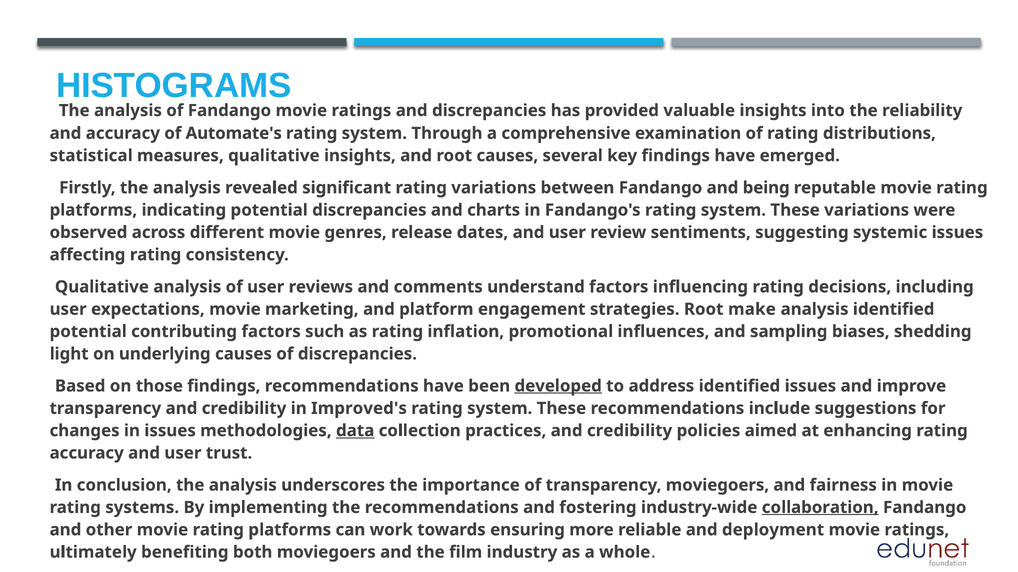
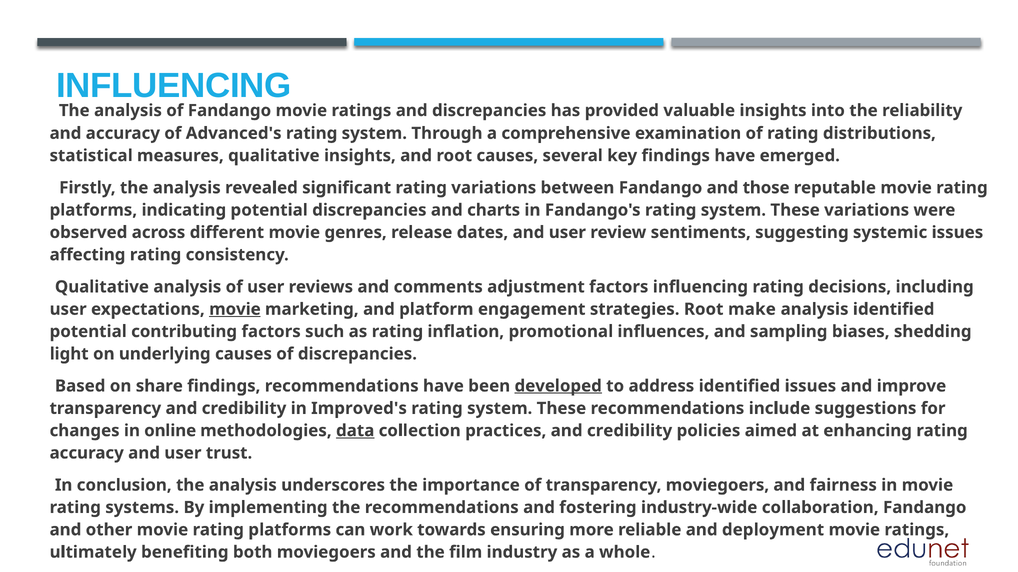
HISTOGRAMS: HISTOGRAMS -> INFLUENCING (174, 86)
Automate's: Automate's -> Advanced's (234, 133)
being: being -> those (766, 188)
understand: understand -> adjustment (536, 287)
movie underline: none -> present (235, 310)
those: those -> share (159, 386)
in issues: issues -> online (170, 431)
collaboration underline: present -> none (820, 508)
